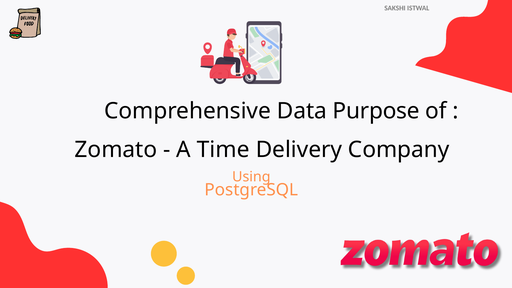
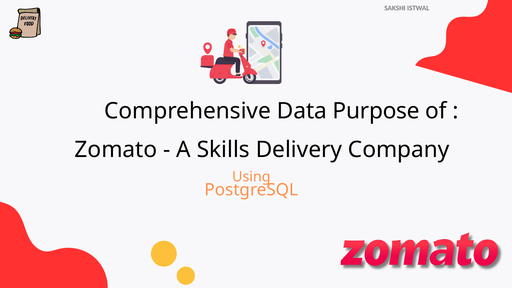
Time: Time -> Skills (223, 150)
